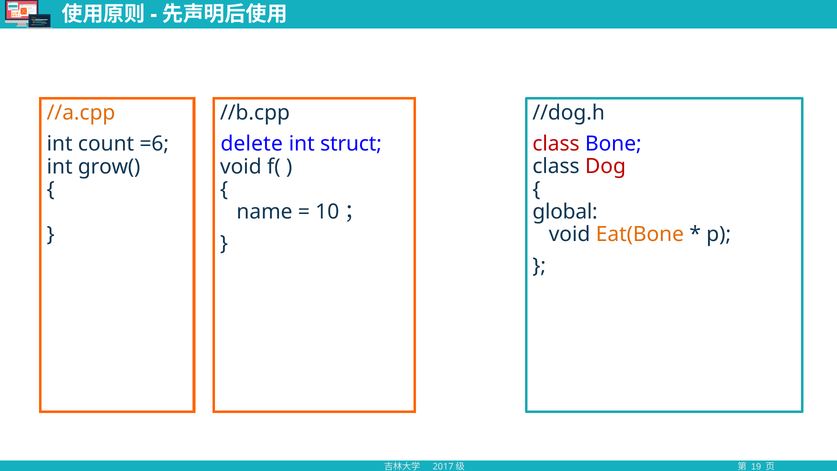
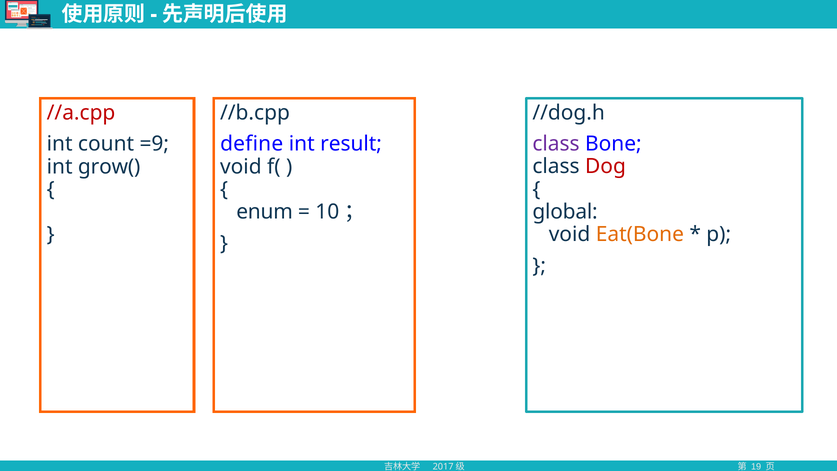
//a.cpp colour: orange -> red (81, 113)
class colour: red -> purple (556, 144)
=6: =6 -> =9 (154, 144)
delete: delete -> define (252, 144)
struct: struct -> result (351, 144)
name: name -> enum (265, 212)
